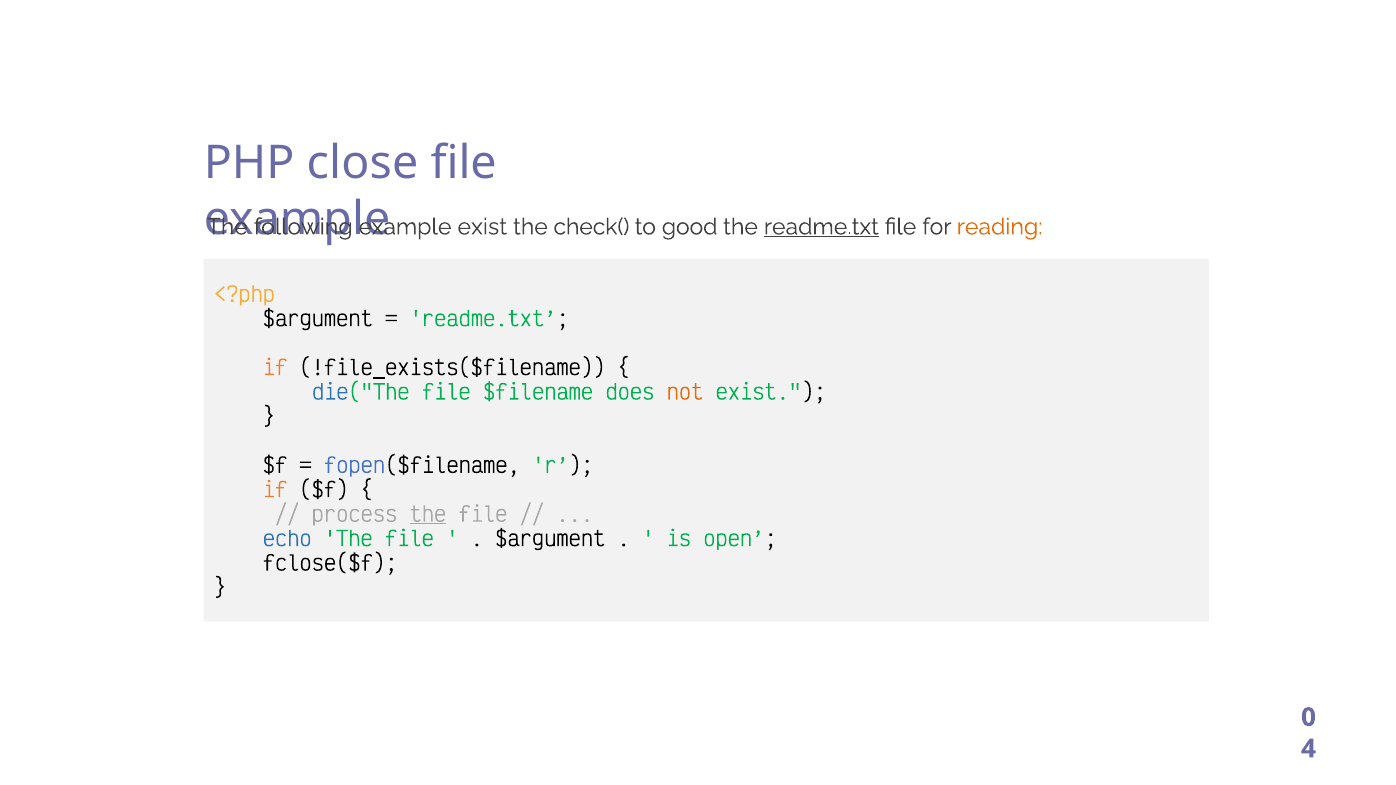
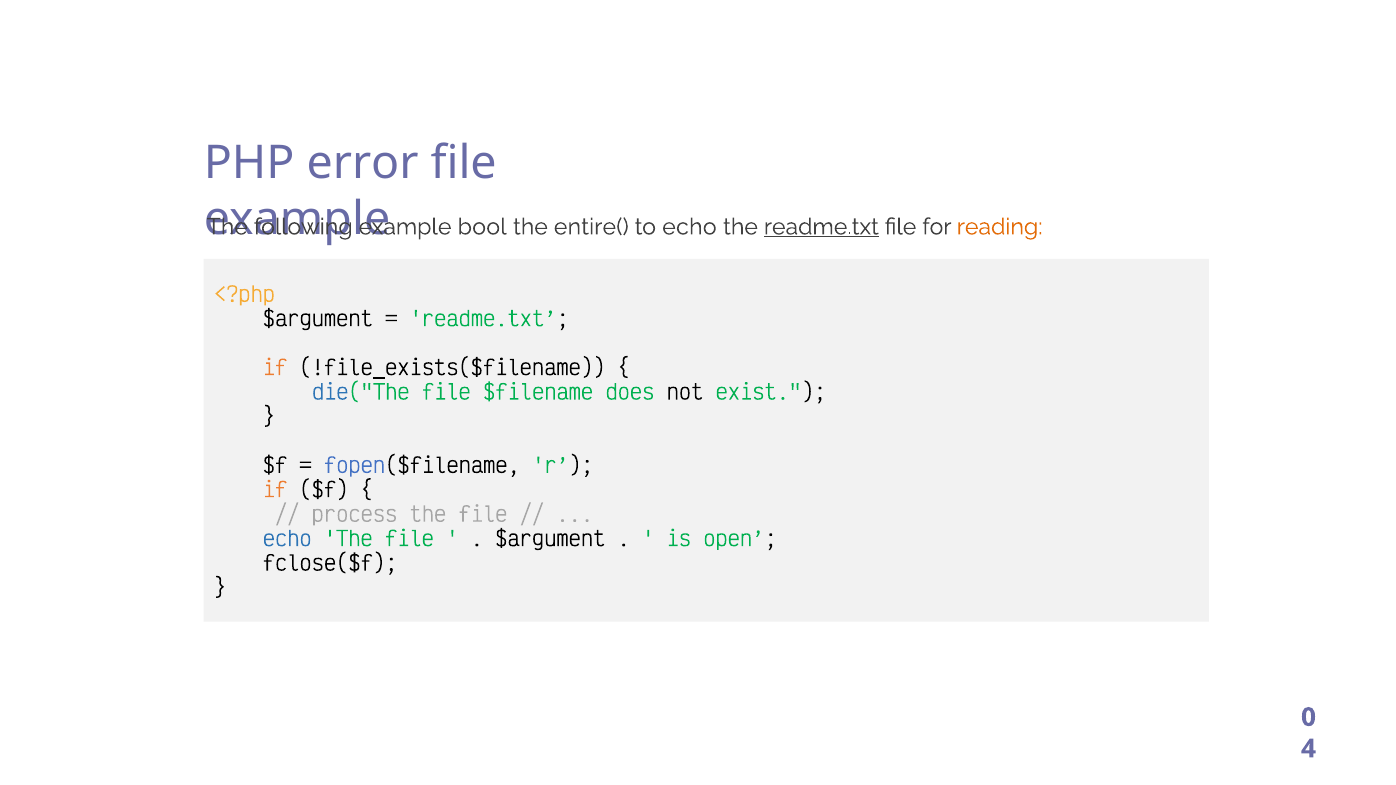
close: close -> error (363, 164)
example exist: exist -> bool (482, 227)
check(: check( -> entire( (591, 227)
to good: good -> echo (689, 227)
not colour: orange -> black (685, 393)
the underline: present -> none (428, 515)
